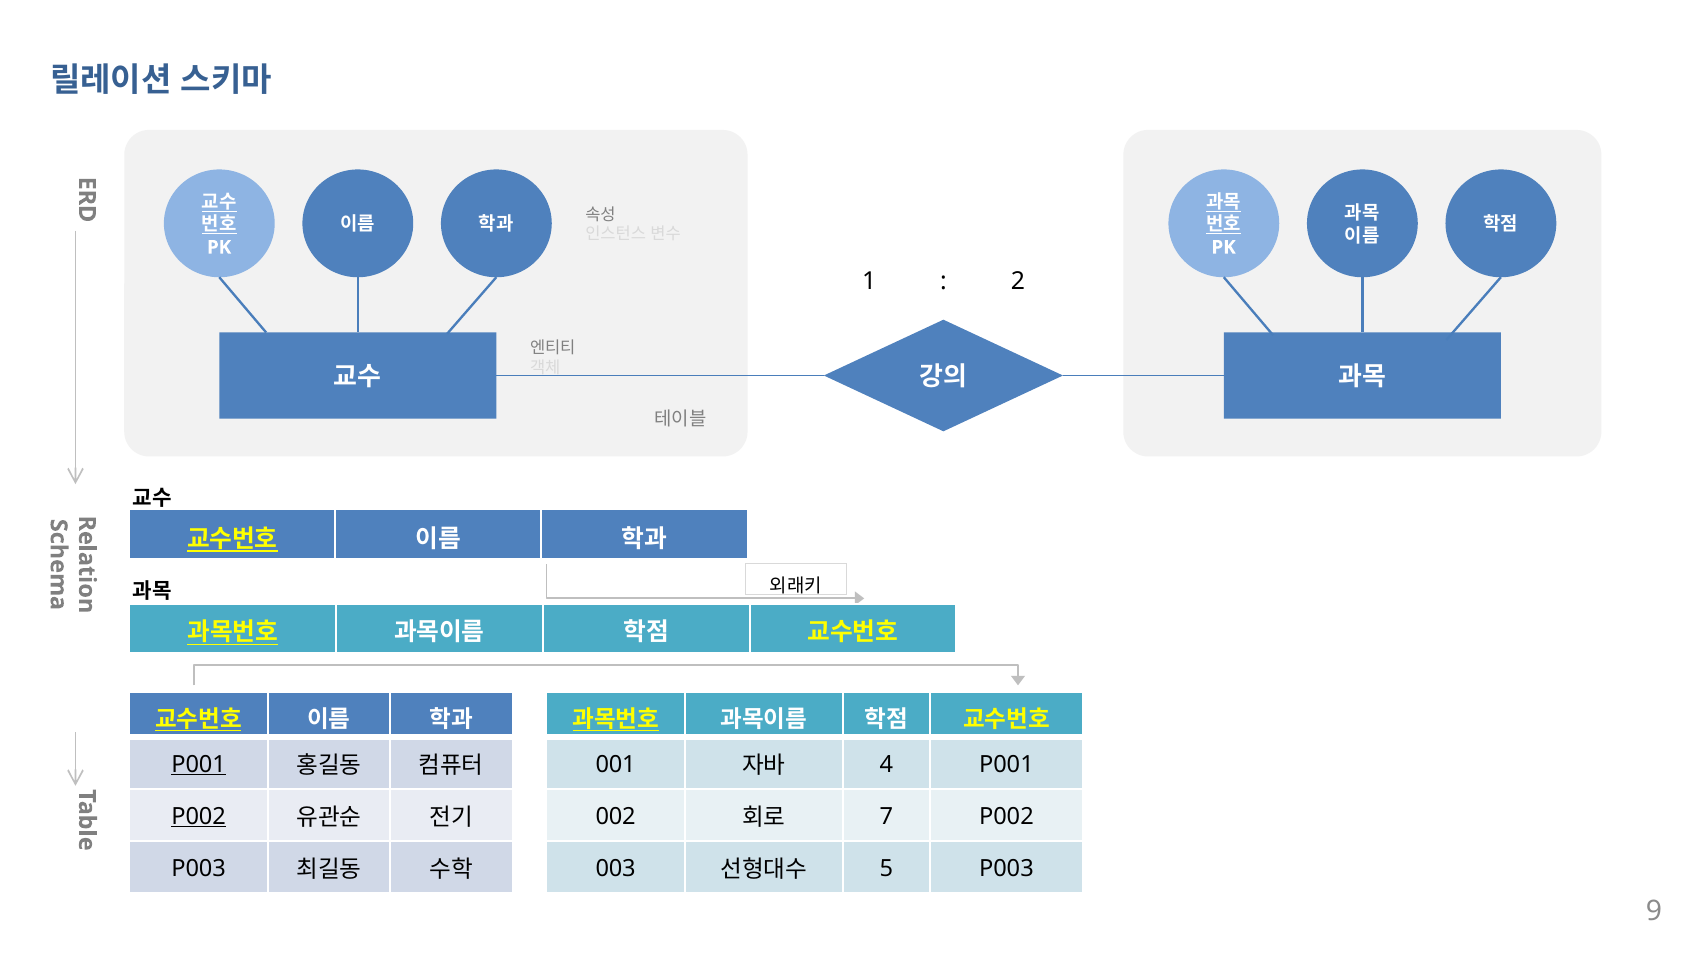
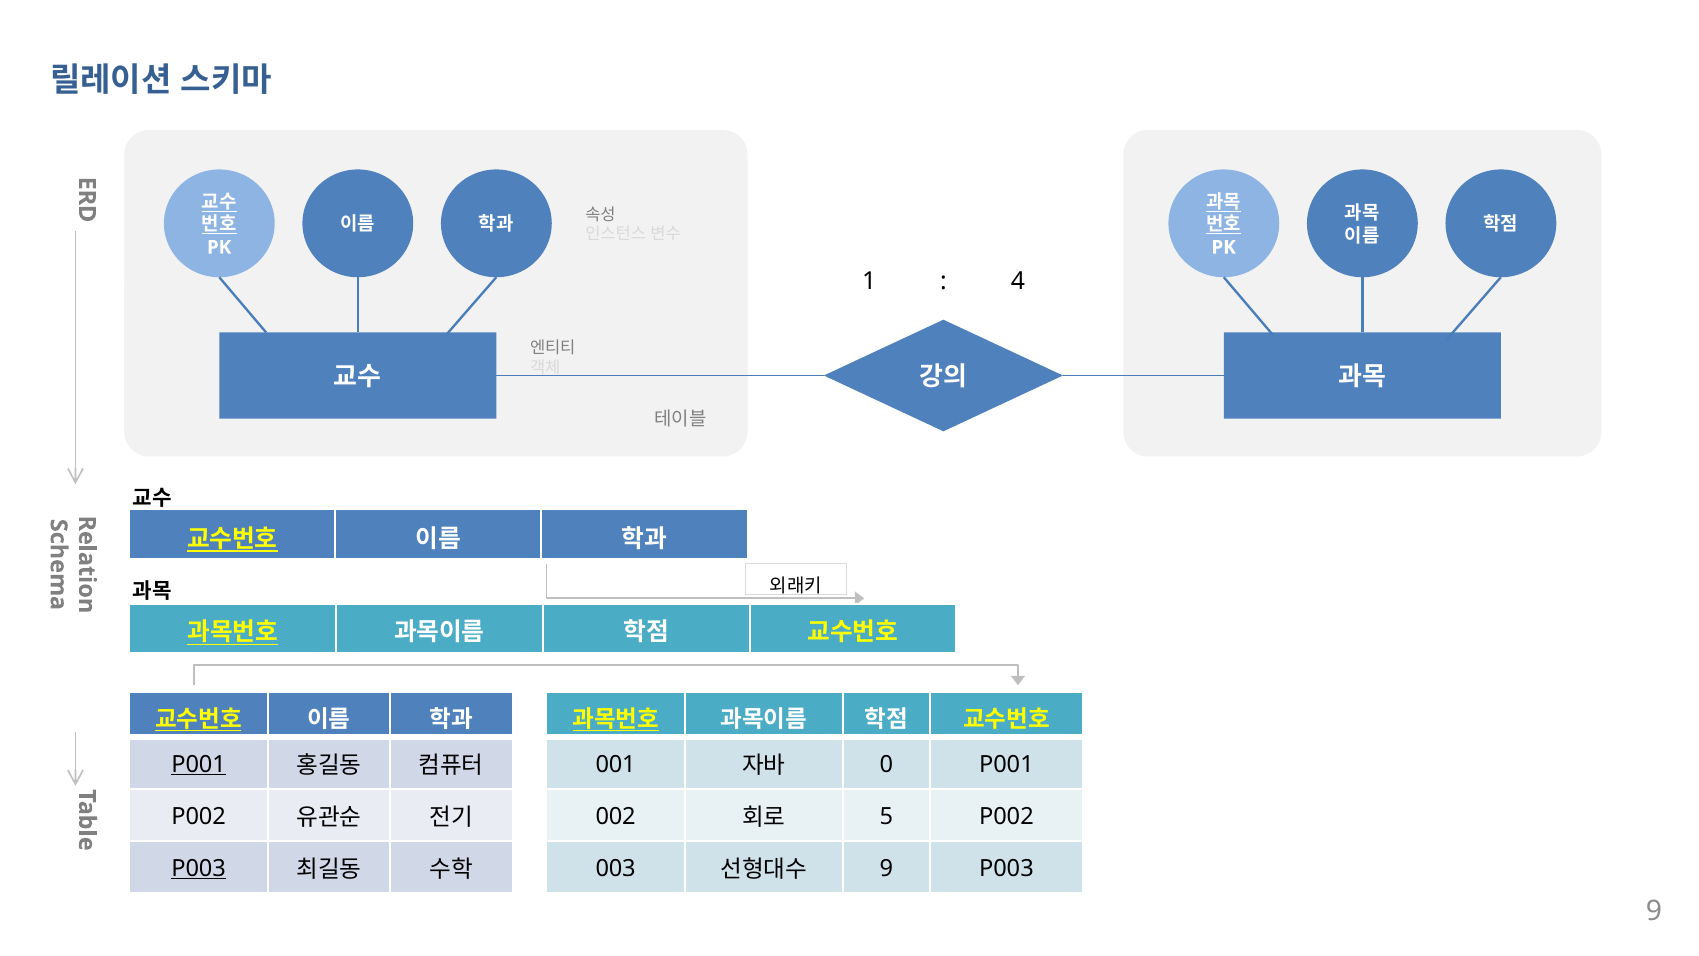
2: 2 -> 4 (1018, 281)
4: 4 -> 0 (886, 764)
P002 underline: present -> none (199, 816)
7: 7 -> 5 (886, 816)
P003 underline: none -> present (199, 868)
5: 5 -> 9 (886, 868)
